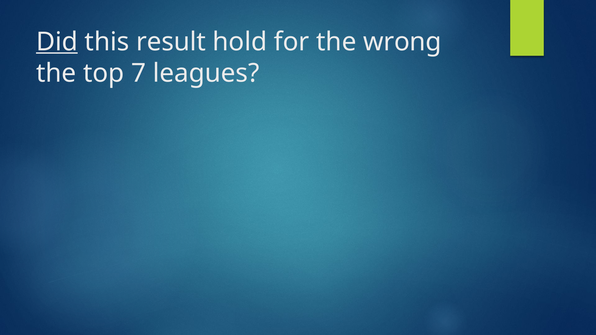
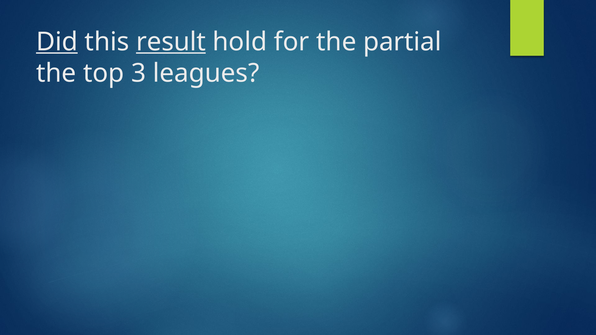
result underline: none -> present (171, 42)
wrong: wrong -> partial (402, 42)
7: 7 -> 3 (139, 73)
